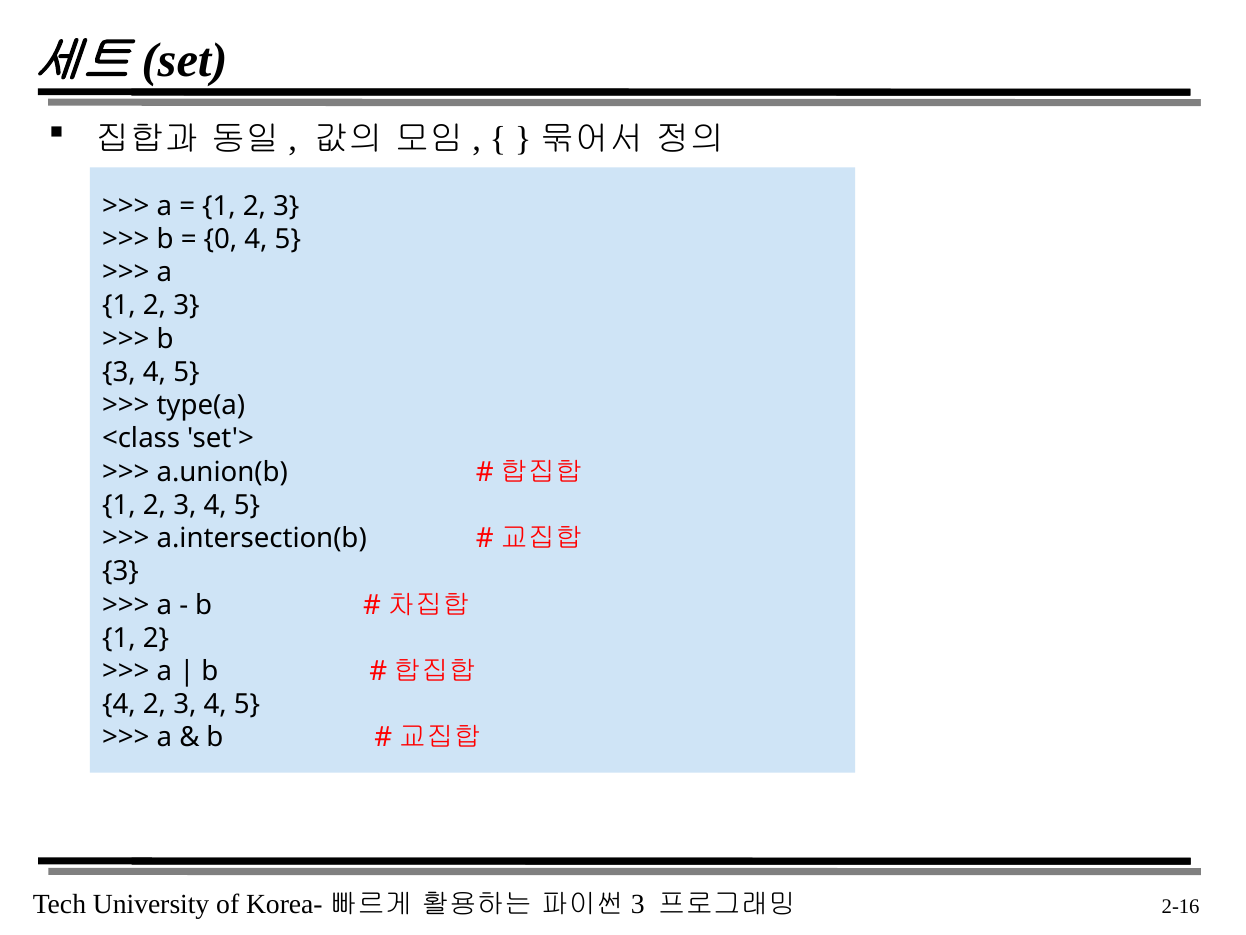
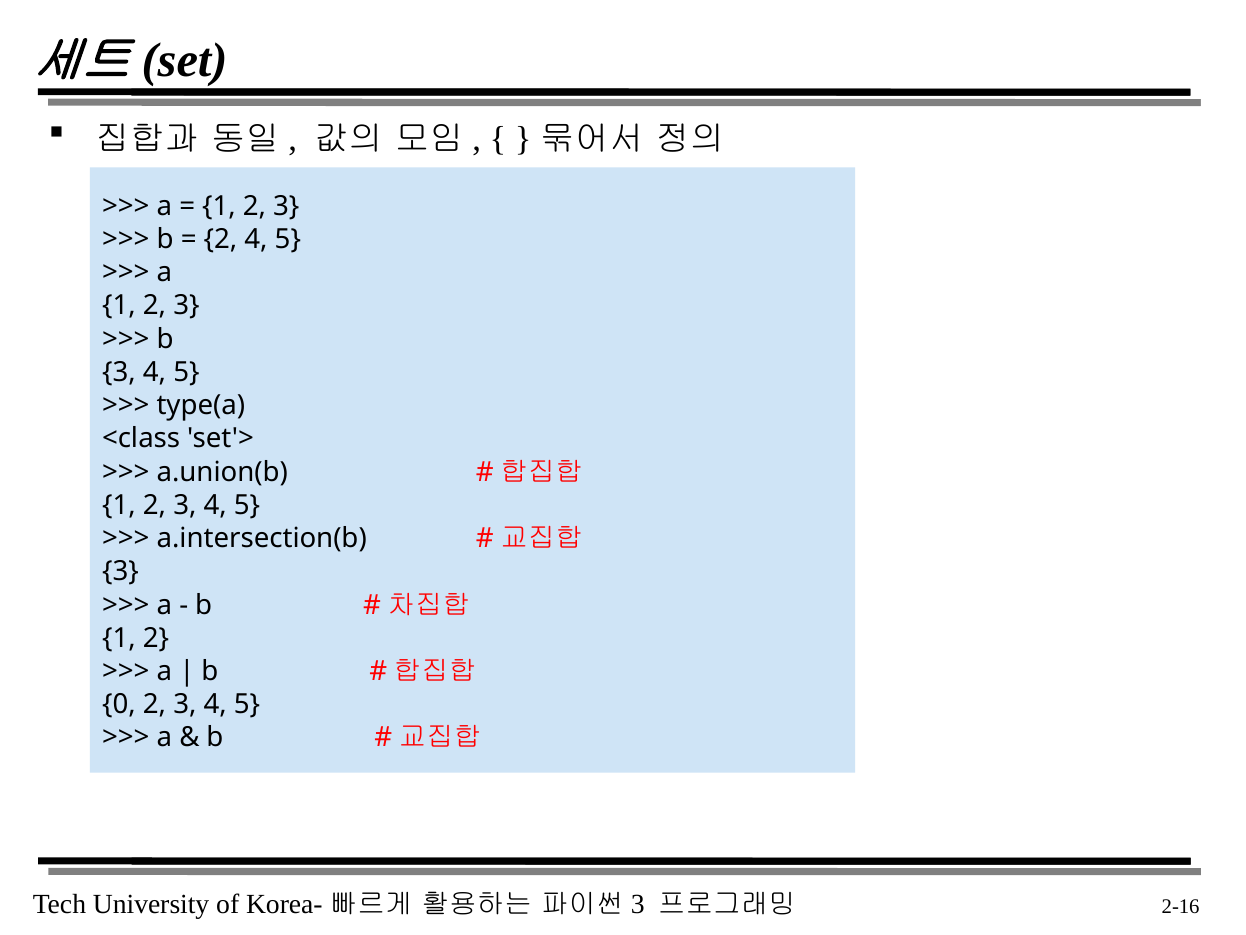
0: 0 -> 2 (220, 239)
4: 4 -> 0 (119, 704)
